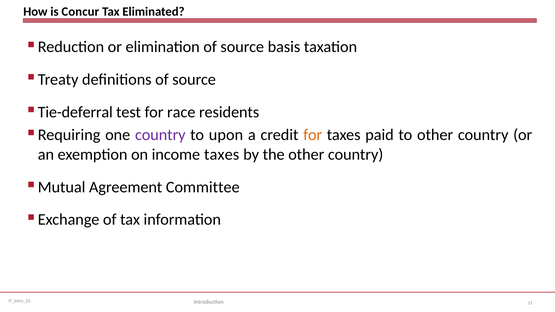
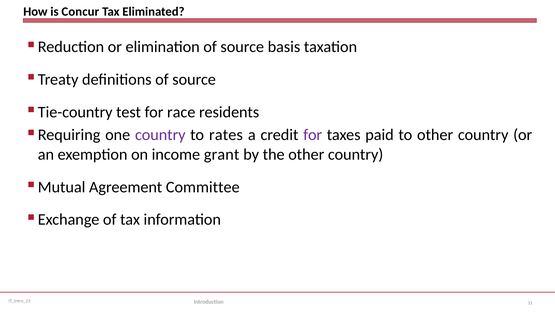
Tie-deferral: Tie-deferral -> Tie-country (75, 112)
upon: upon -> rates (226, 135)
for colour: orange -> purple (313, 135)
income taxes: taxes -> grant (222, 155)
